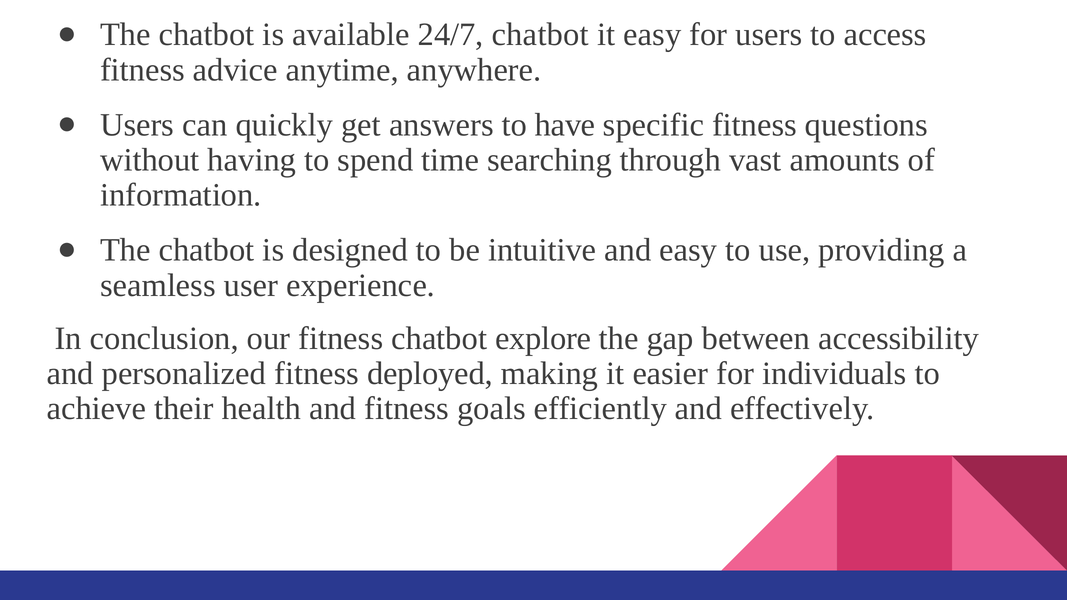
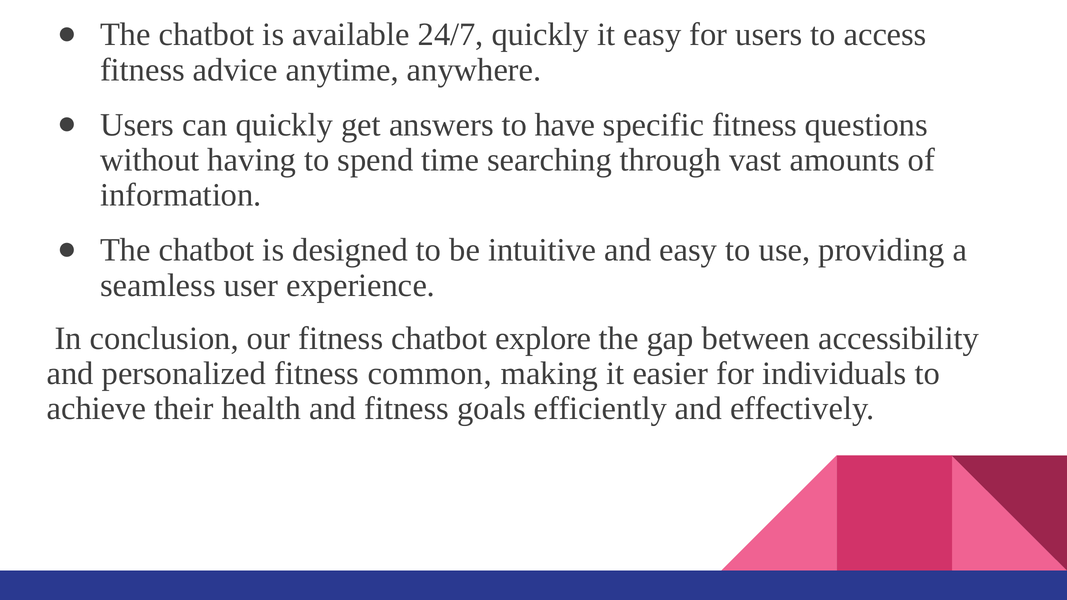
24/7 chatbot: chatbot -> quickly (540, 35)
deployed: deployed -> common (430, 374)
